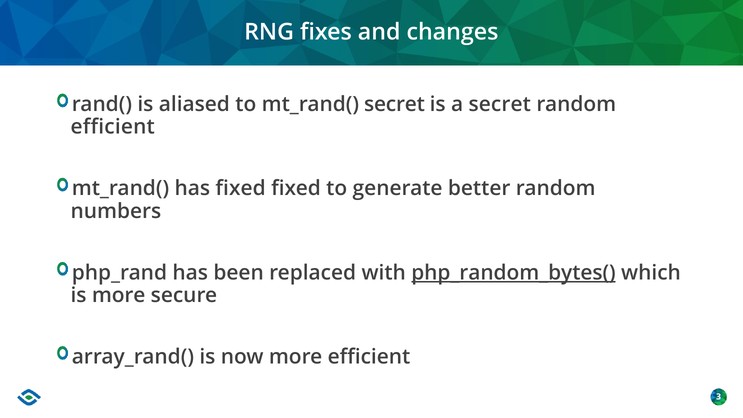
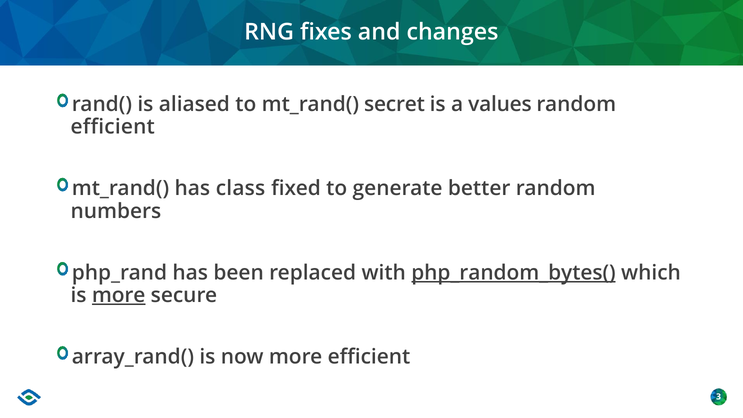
a secret: secret -> values (500, 104)
has fixed: fixed -> class (241, 189)
more underline: none -> present (119, 295)
